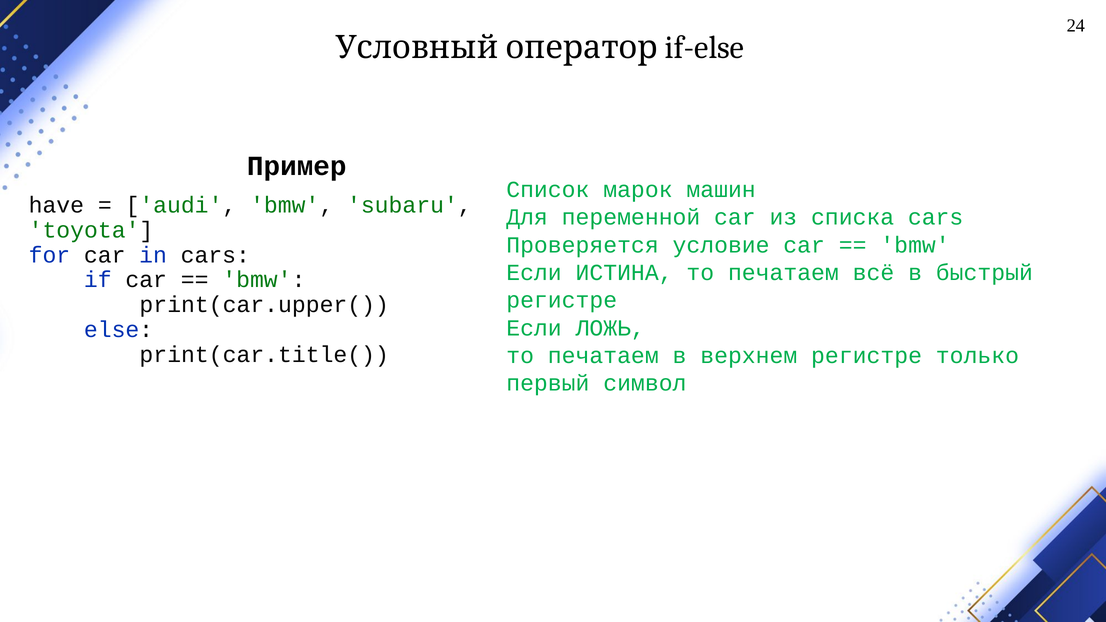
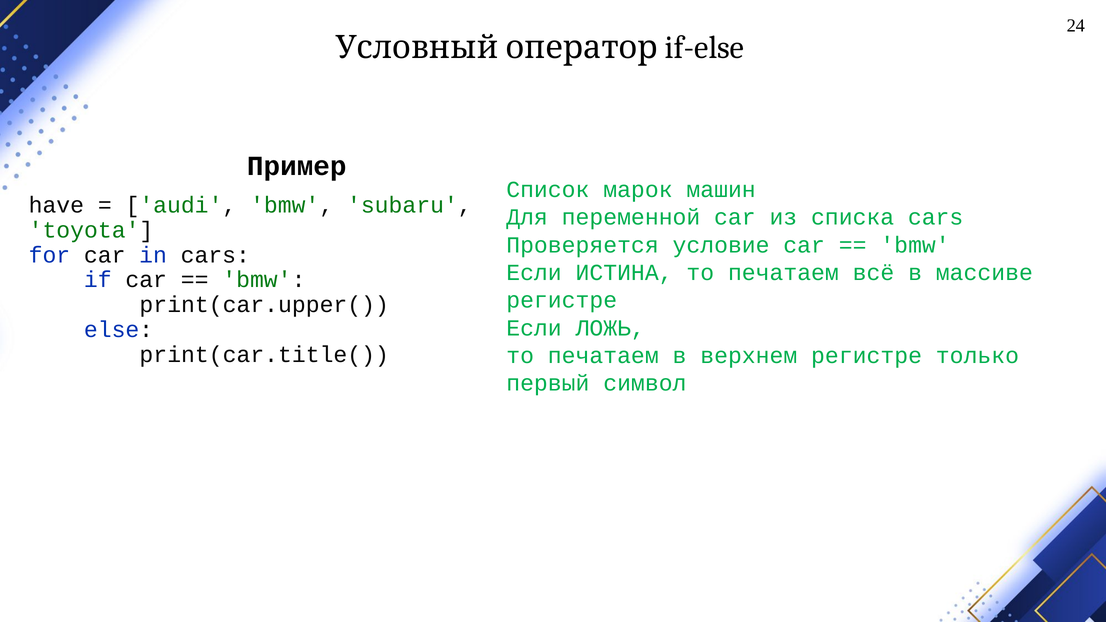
быстрый: быстрый -> массиве (984, 273)
